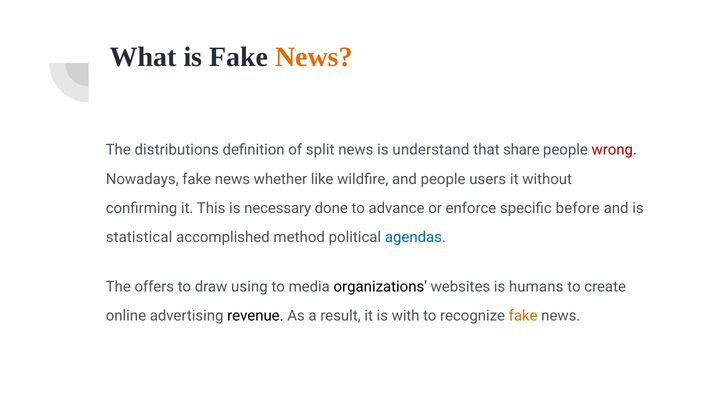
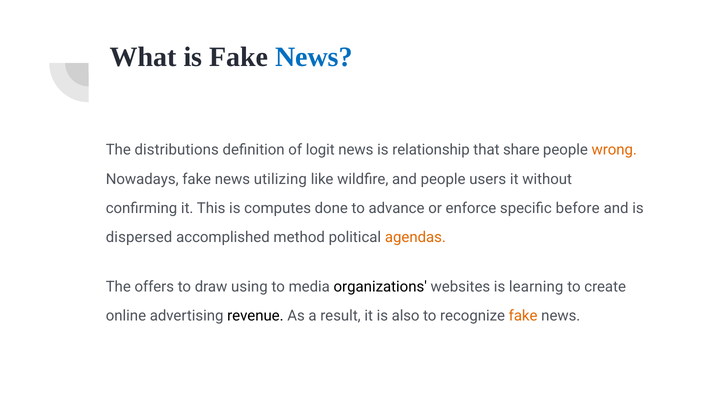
News colour: orange -> blue (314, 57)
split: split -> logit (320, 150)
understand: understand -> relationship (431, 150)
wrong colour: red -> orange (614, 150)
whether: whether -> utilizing (280, 179)
necessary: necessary -> computes (278, 208)
statistical: statistical -> dispersed (139, 237)
agendas colour: blue -> orange (415, 237)
humans: humans -> learning (536, 287)
with: with -> also (406, 316)
